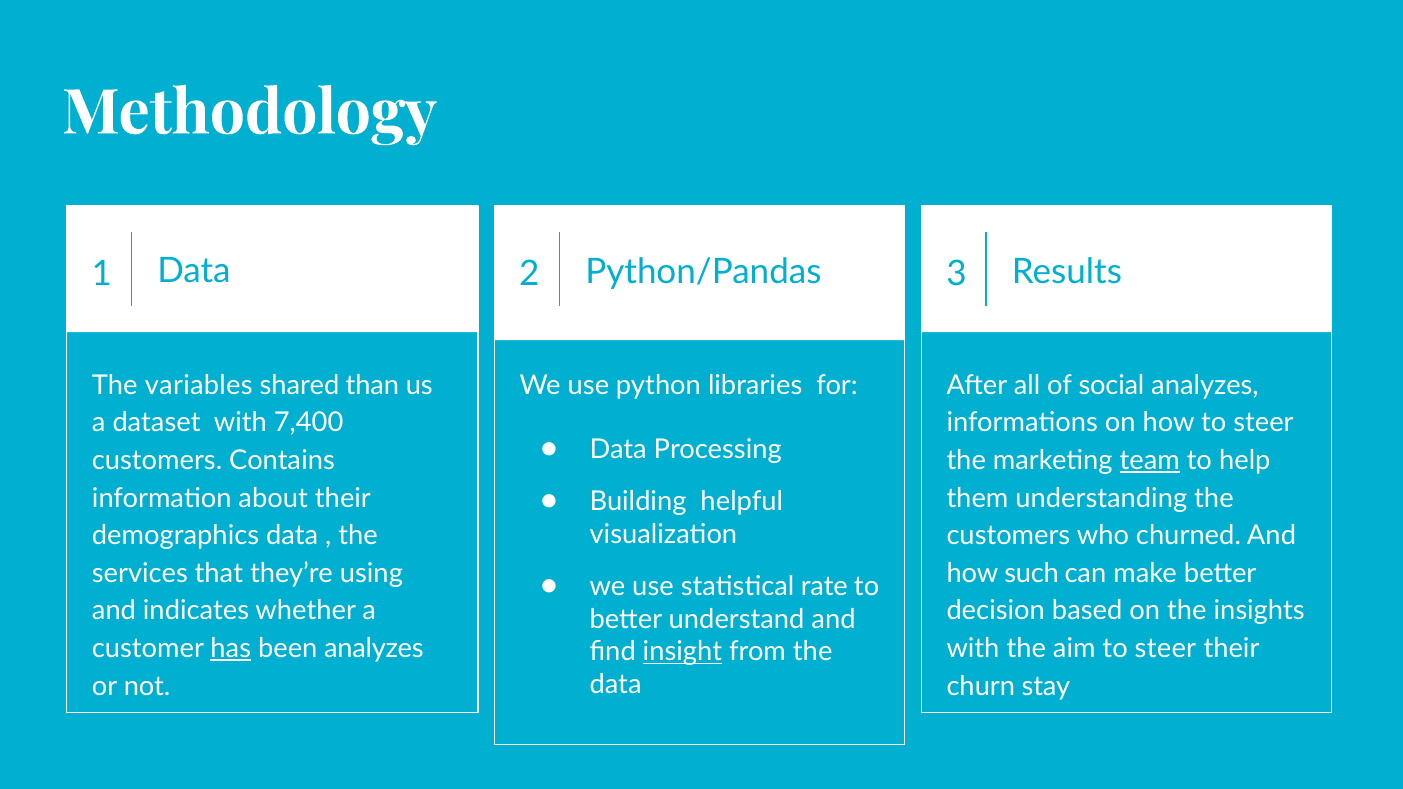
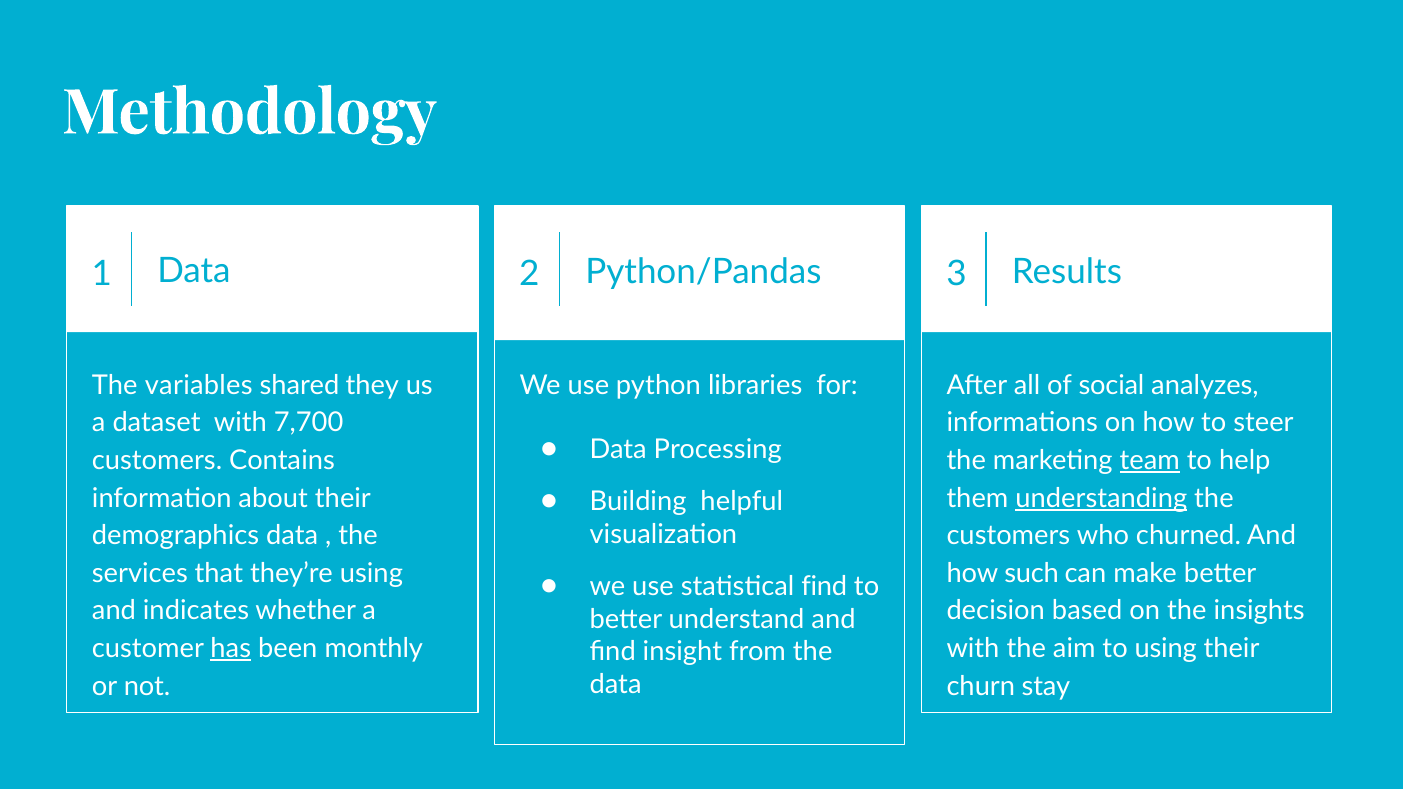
than: than -> they (372, 385)
7,400: 7,400 -> 7,700 (309, 423)
understanding underline: none -> present (1101, 498)
statistical rate: rate -> find (824, 586)
been analyzes: analyzes -> monthly (374, 649)
aim to steer: steer -> using (1166, 649)
insight underline: present -> none (682, 652)
